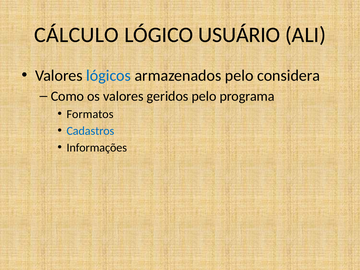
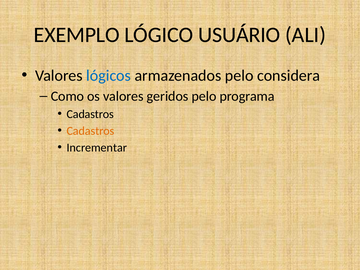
CÁLCULO: CÁLCULO -> EXEMPLO (77, 35)
Formatos: Formatos -> Cadastros (90, 114)
Cadastros colour: blue -> orange (90, 131)
Informações: Informações -> Incrementar (97, 148)
